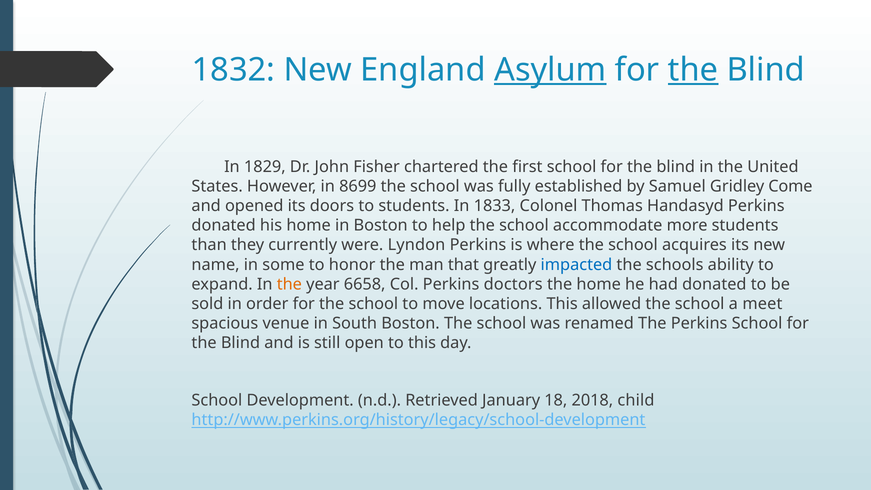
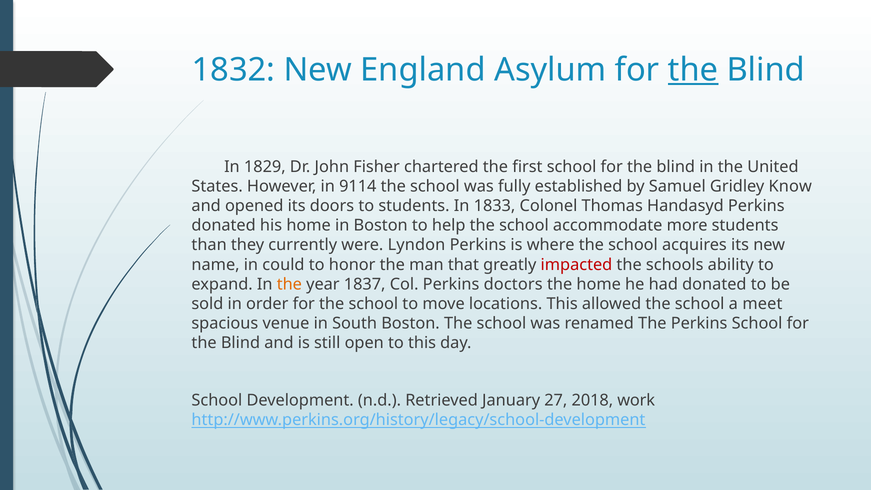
Asylum underline: present -> none (550, 70)
8699: 8699 -> 9114 (358, 186)
Come: Come -> Know (790, 186)
some: some -> could (283, 265)
impacted colour: blue -> red (576, 265)
6658: 6658 -> 1837 (365, 284)
18: 18 -> 27 (556, 400)
child: child -> work (636, 400)
